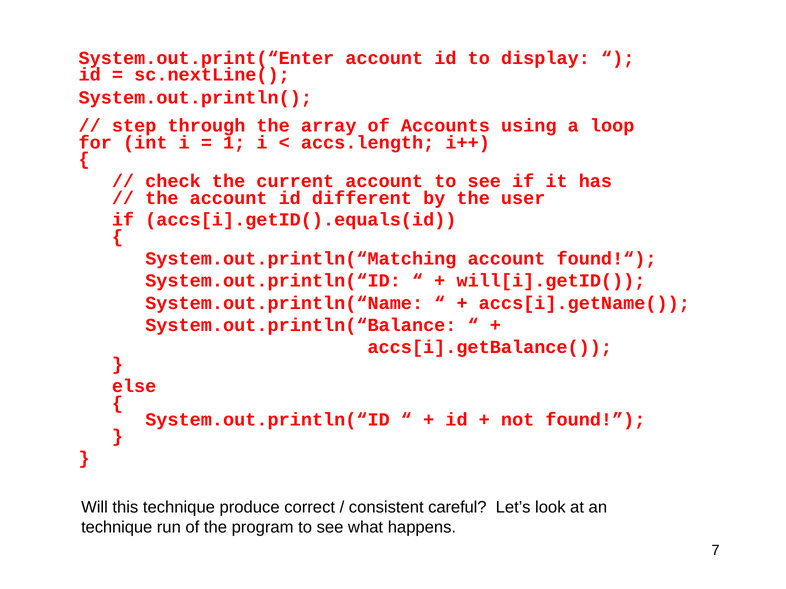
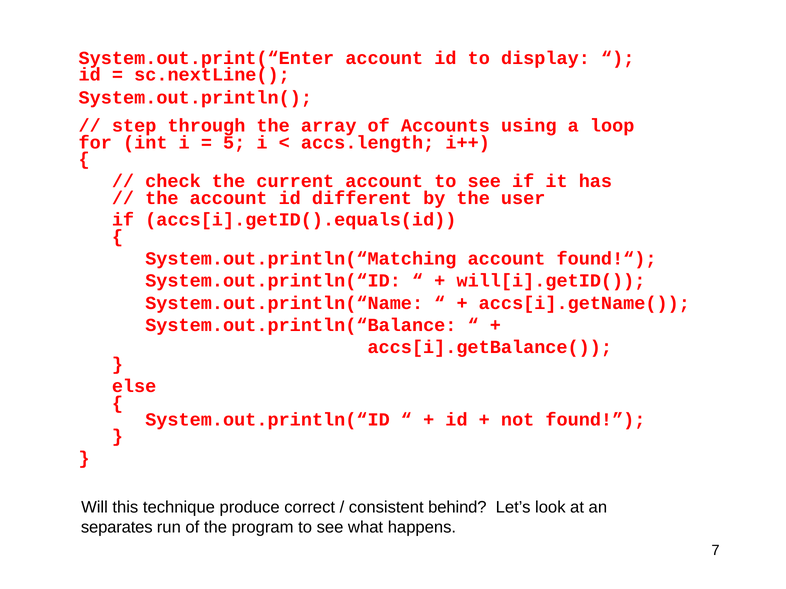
1: 1 -> 5 (234, 143)
careful: careful -> behind (457, 508)
technique: technique -> separates (117, 528)
